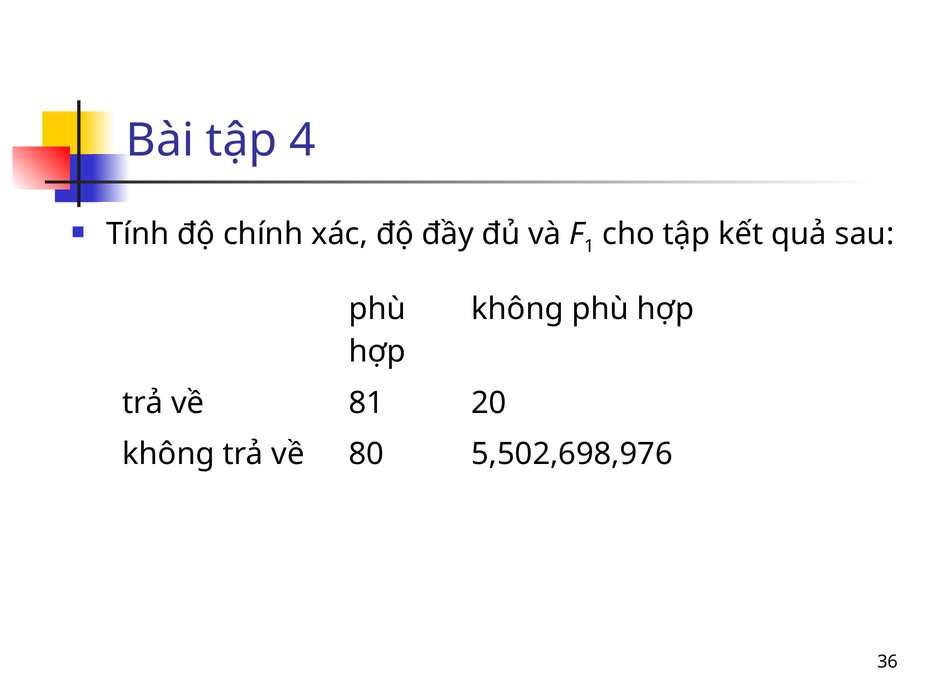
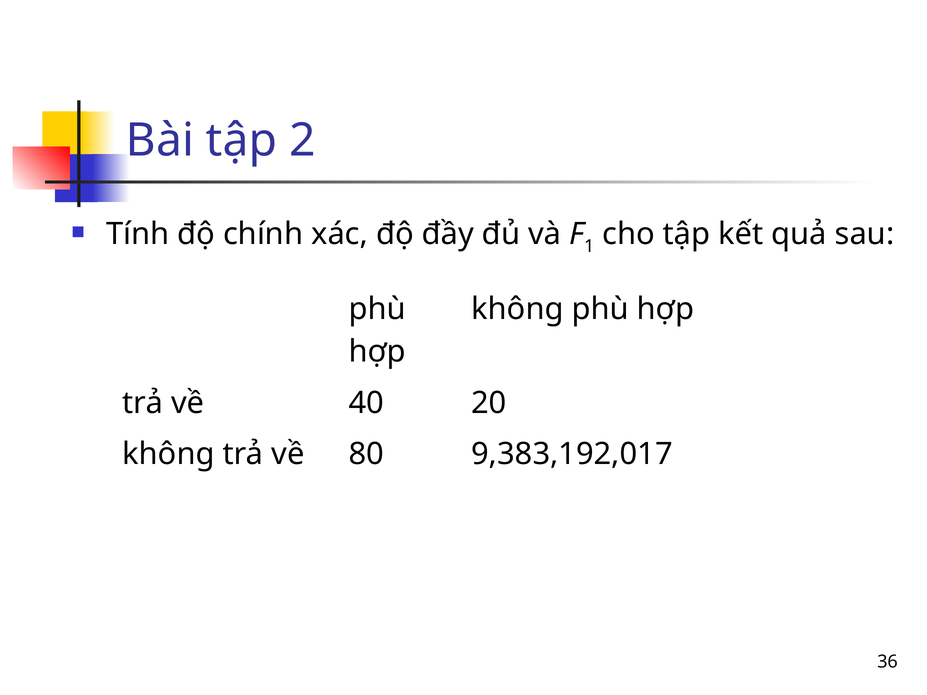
4: 4 -> 2 (302, 141)
81: 81 -> 40 (366, 403)
5,502,698,976: 5,502,698,976 -> 9,383,192,017 (572, 454)
